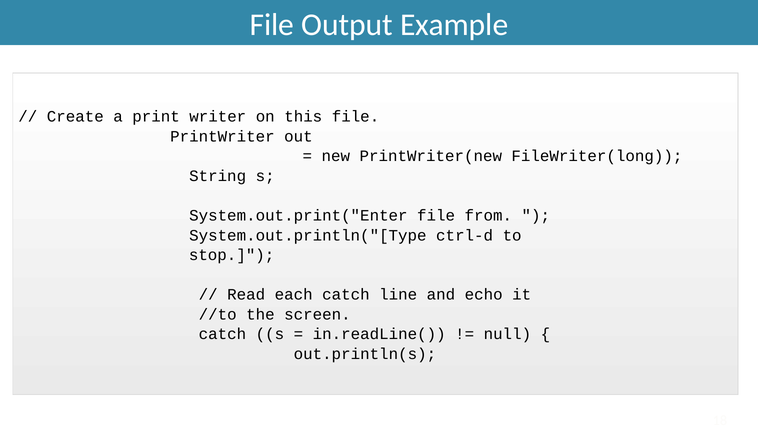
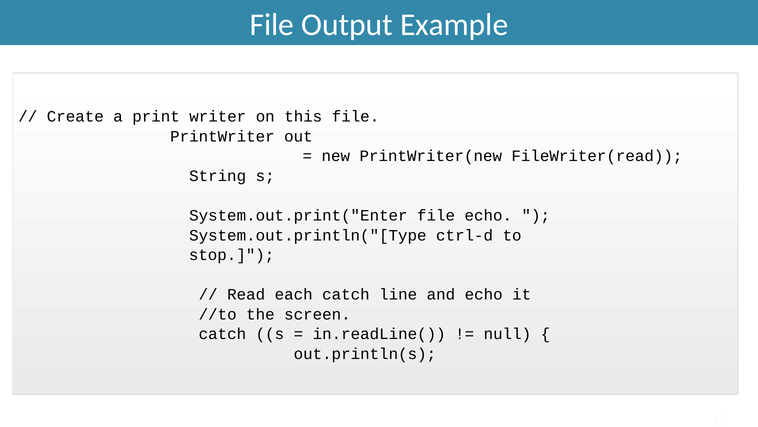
FileWriter(long: FileWriter(long -> FileWriter(read (597, 156)
file from: from -> echo (488, 215)
